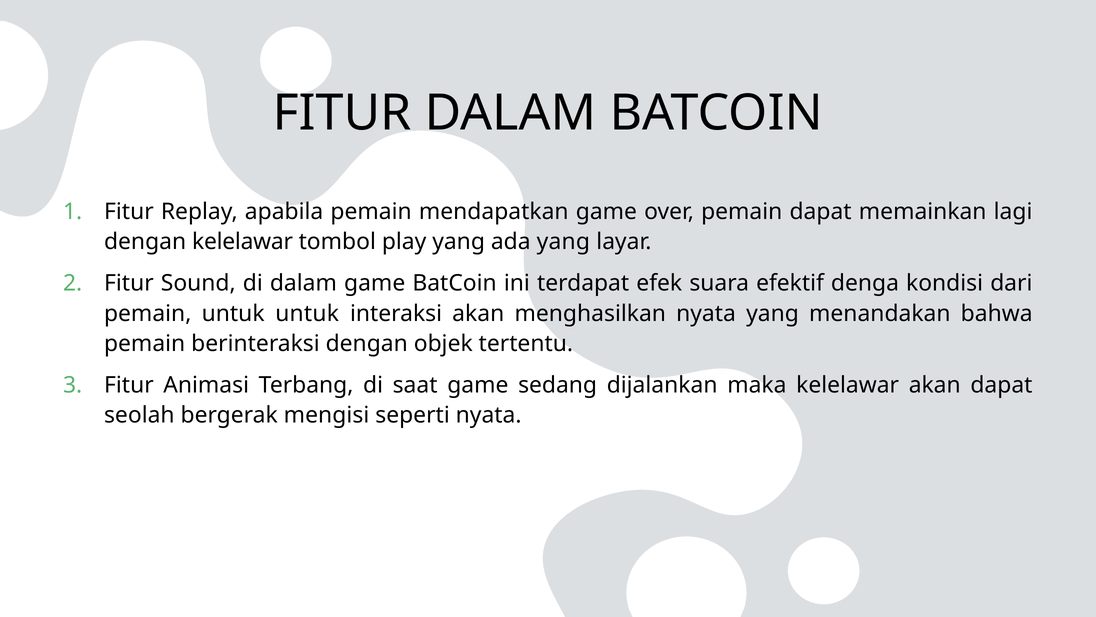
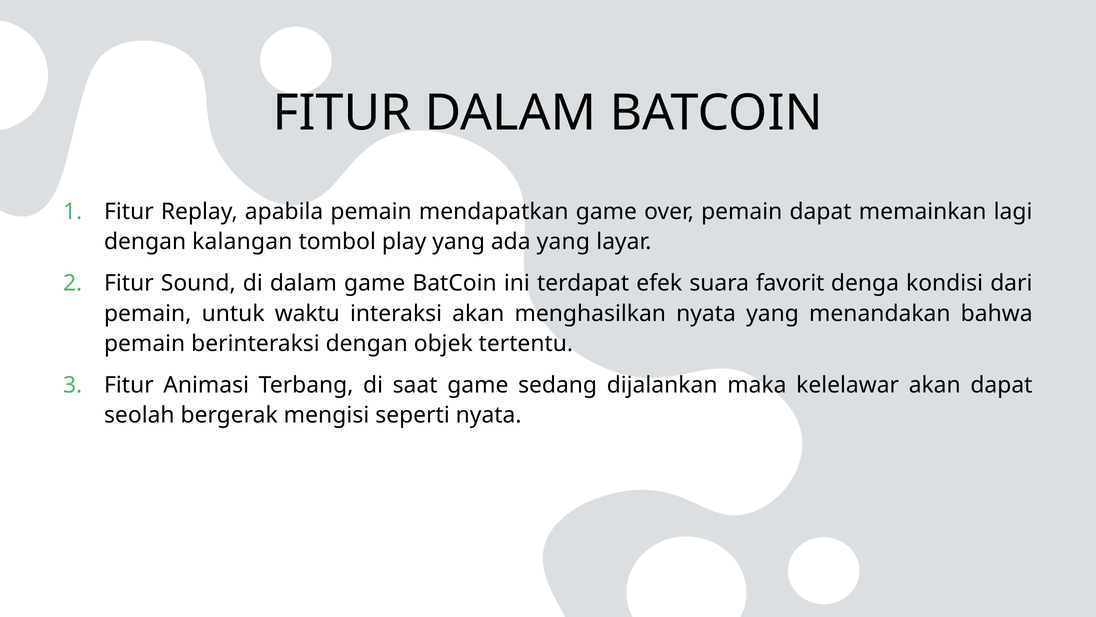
dengan kelelawar: kelelawar -> kalangan (242, 242)
efektif: efektif -> favorit (790, 283)
untuk untuk: untuk -> waktu (307, 313)
